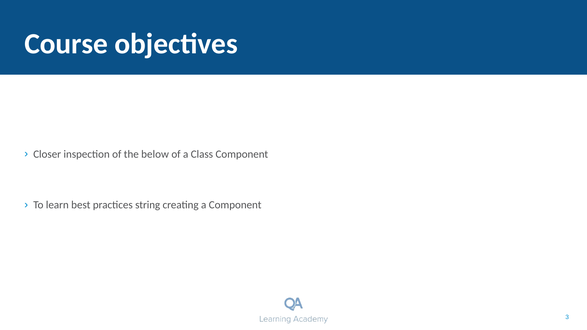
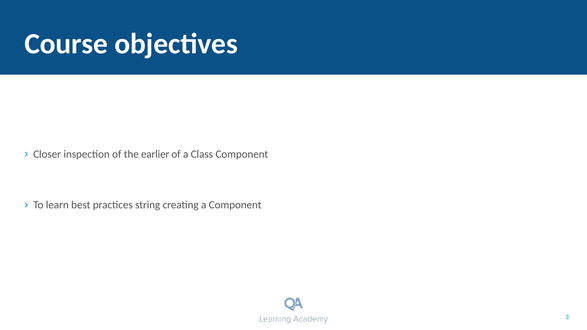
below: below -> earlier (155, 154)
